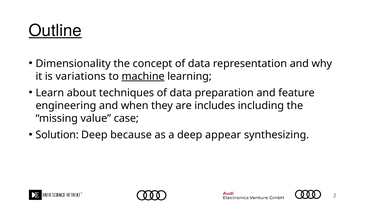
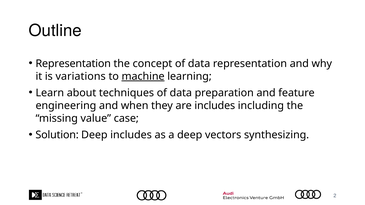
Outline underline: present -> none (55, 31)
Dimensionality: Dimensionality -> Representation (73, 64)
Deep because: because -> includes (131, 135)
appear: appear -> vectors (223, 135)
